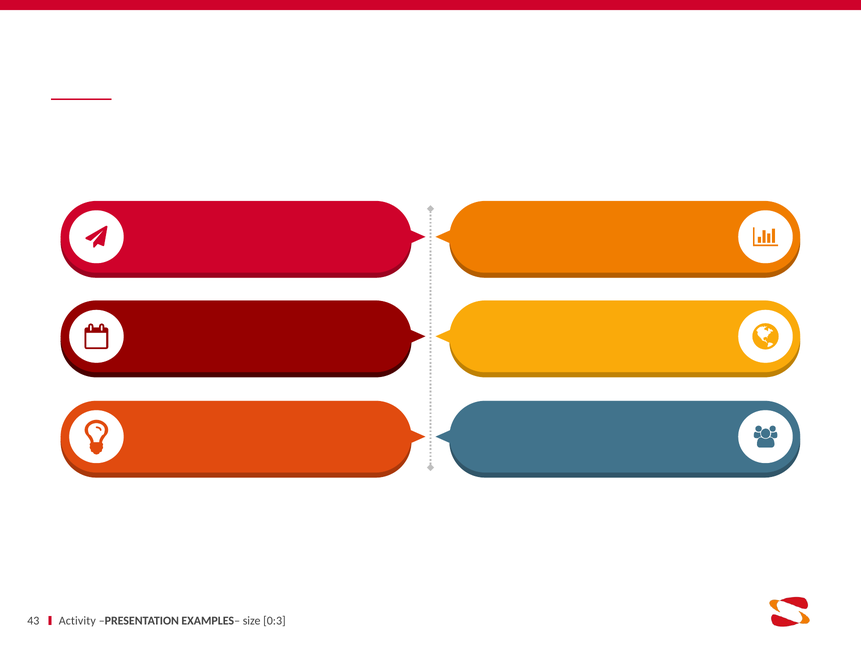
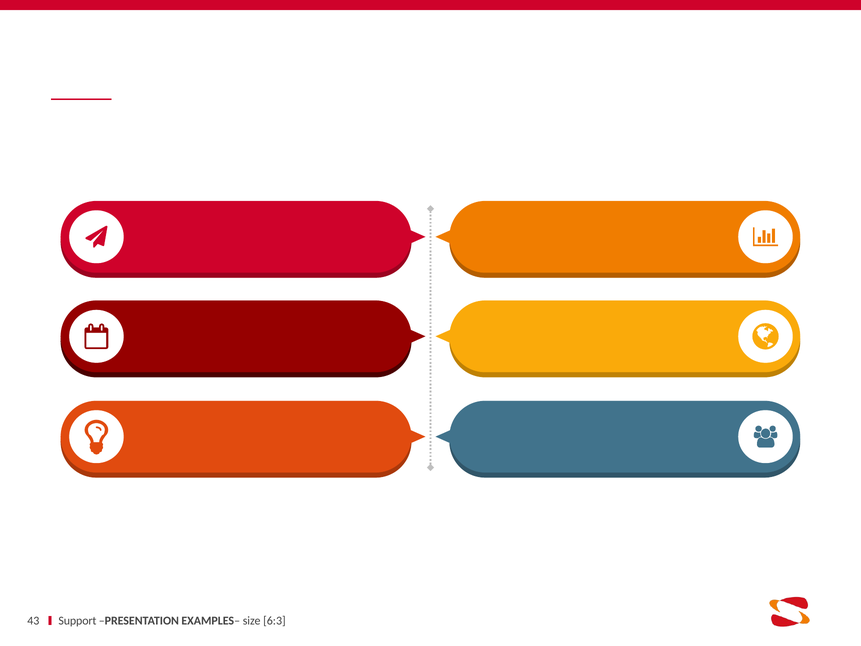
Activity: Activity -> Support (77, 621)
0:3: 0:3 -> 6:3 (274, 621)
